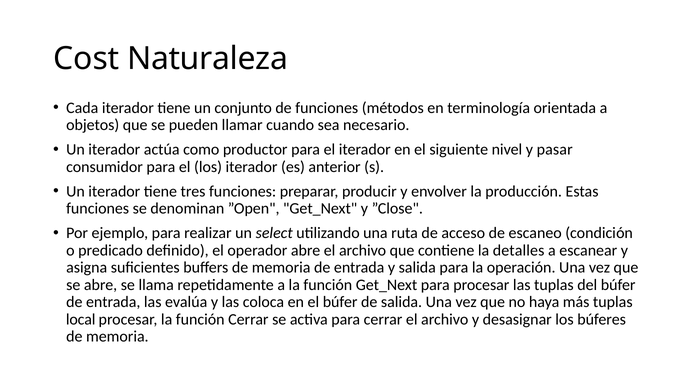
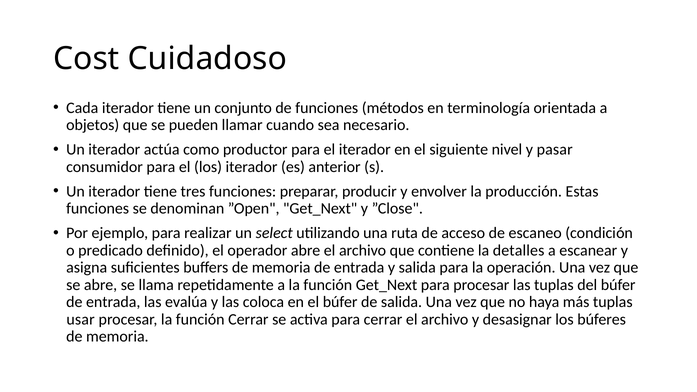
Naturaleza: Naturaleza -> Cuidadoso (207, 59)
local: local -> usar (81, 319)
